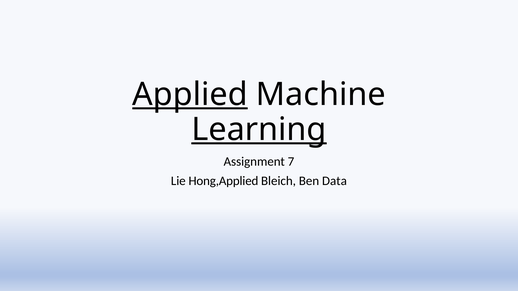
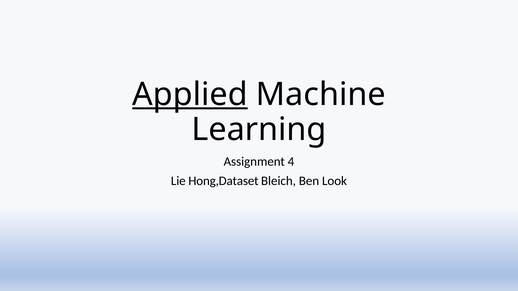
Learning underline: present -> none (259, 129)
7: 7 -> 4 (291, 162)
Hong,Applied: Hong,Applied -> Hong,Dataset (223, 181)
Data: Data -> Look (335, 181)
